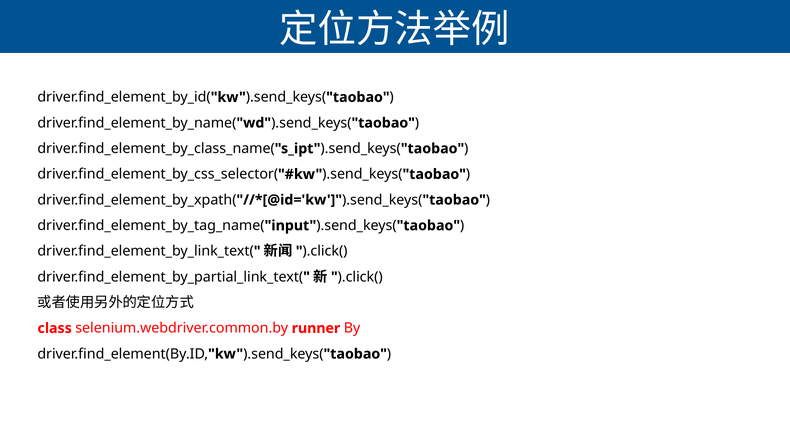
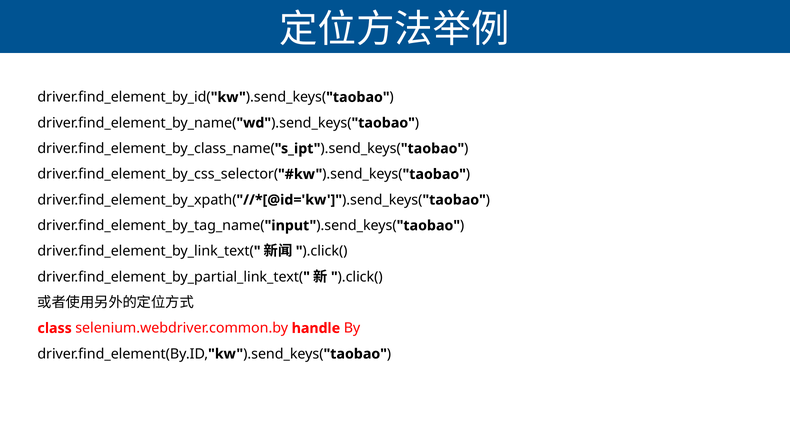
runner: runner -> handle (316, 329)
